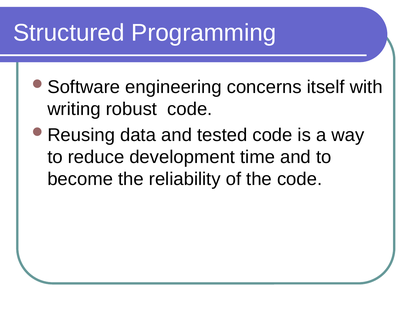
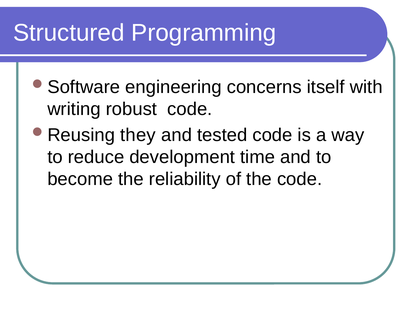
data: data -> they (138, 135)
